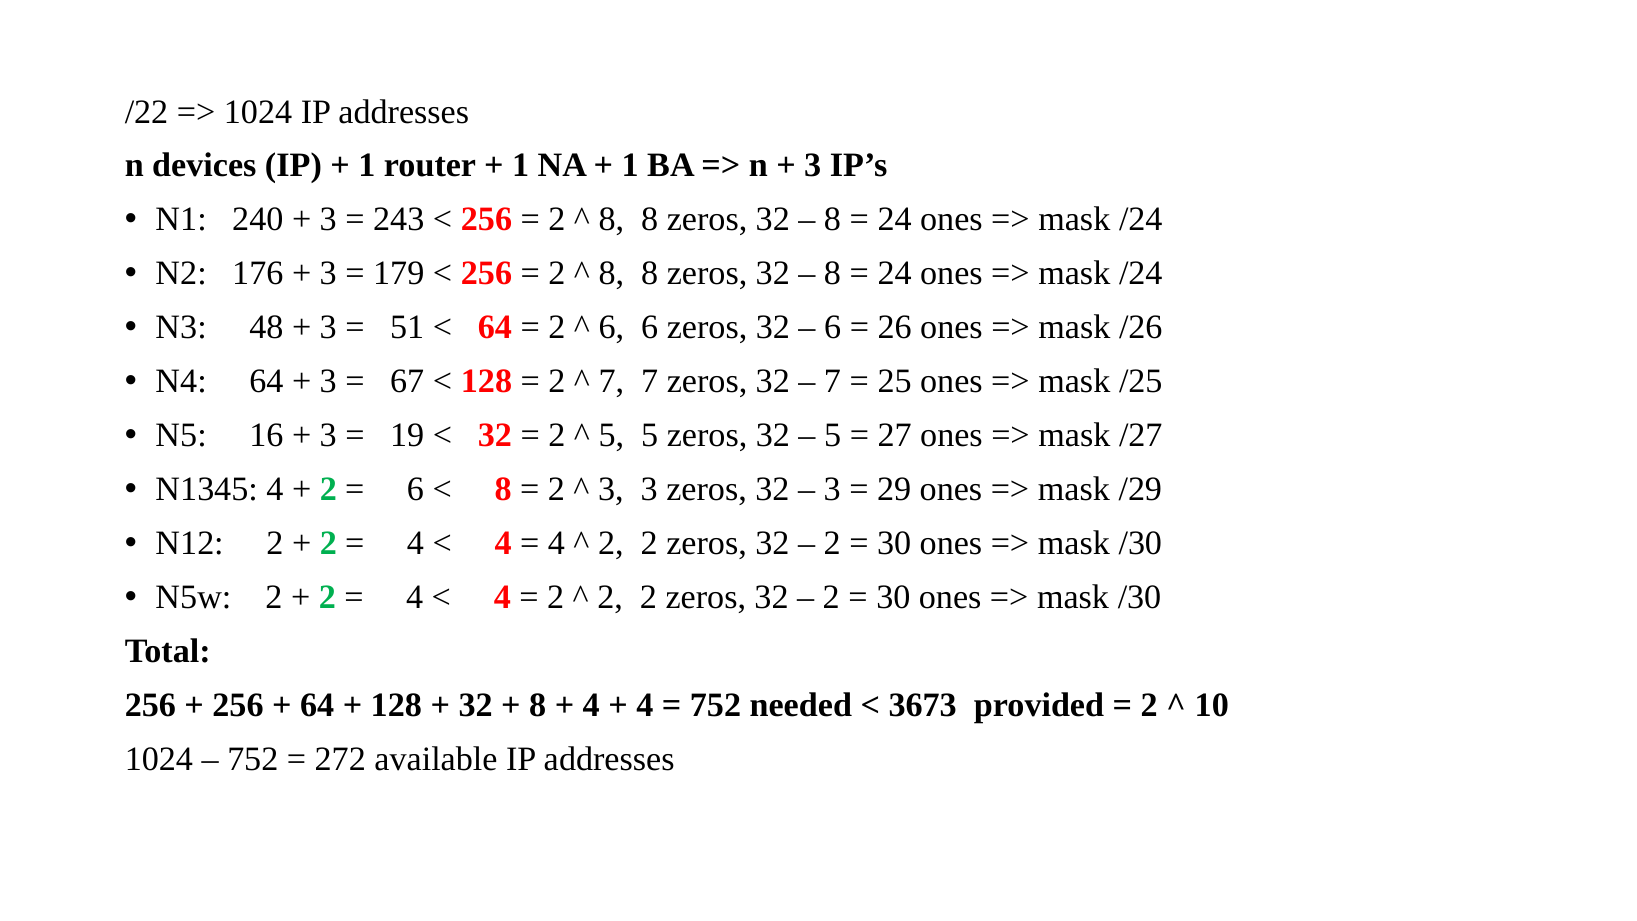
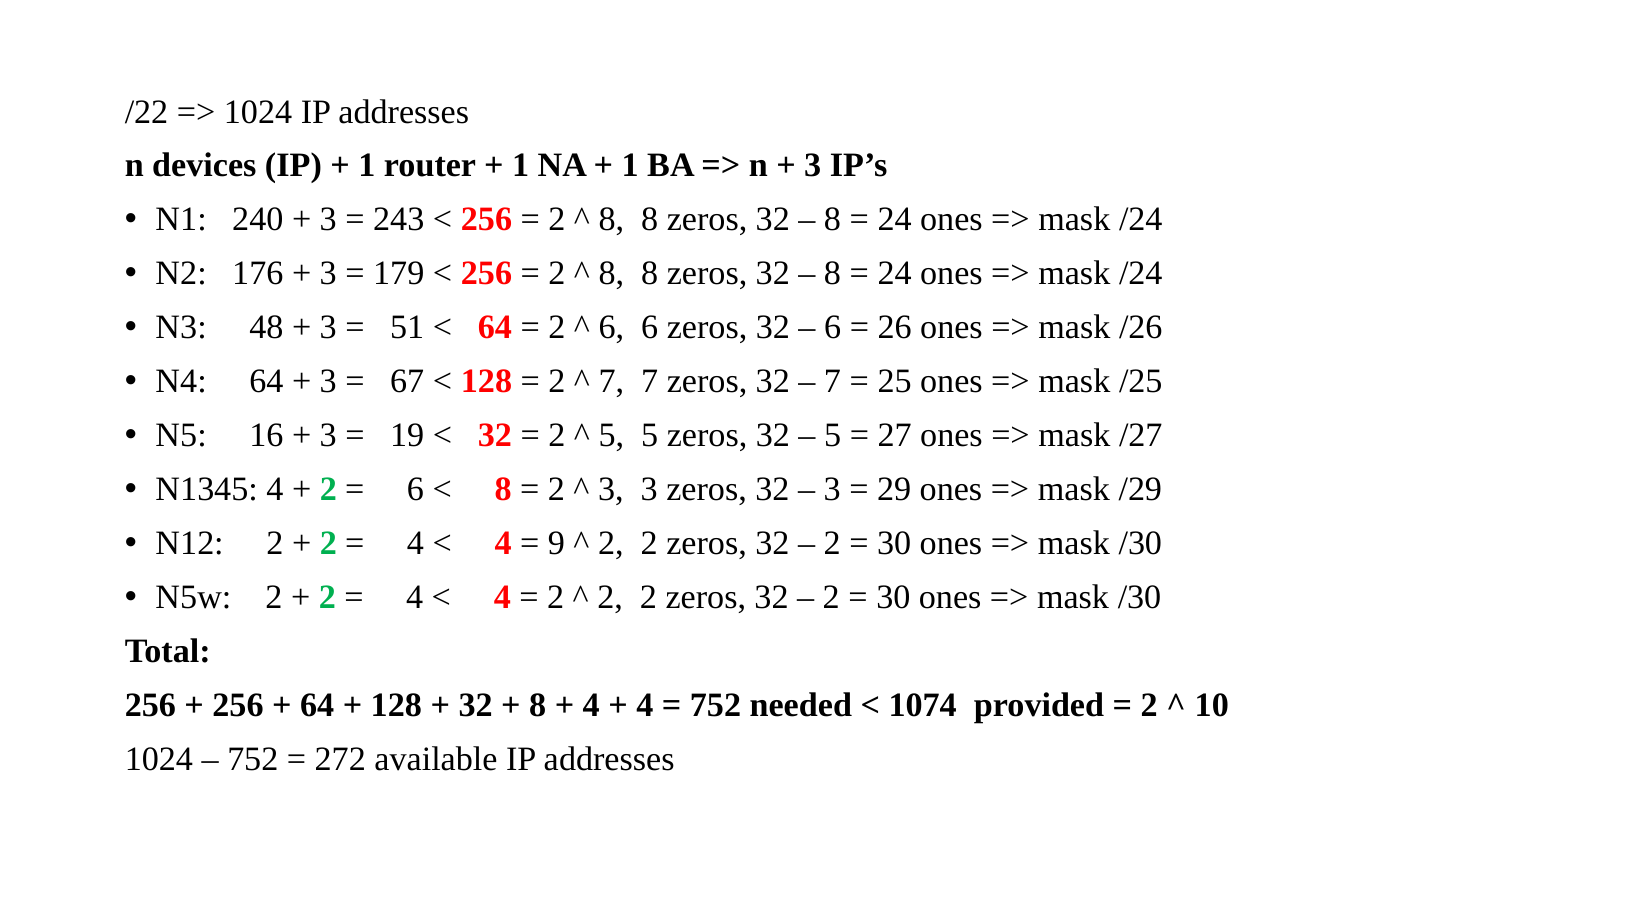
4: 4 -> 9 (556, 543)
3673: 3673 -> 1074 (923, 705)
